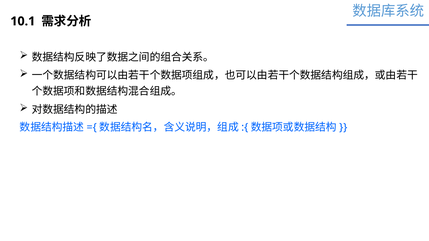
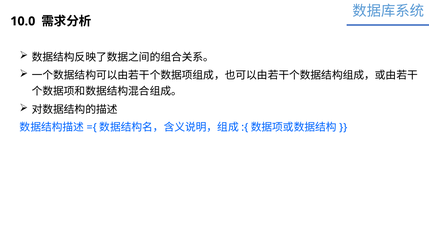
10.1: 10.1 -> 10.0 (23, 21)
